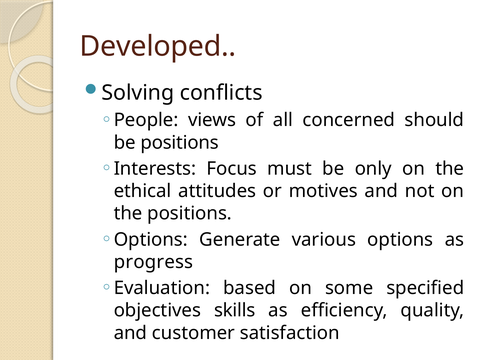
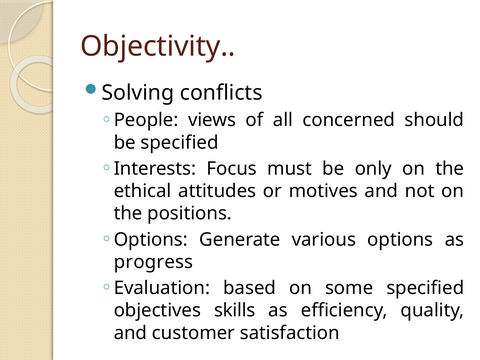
Developed: Developed -> Objectivity (158, 46)
be positions: positions -> specified (180, 143)
